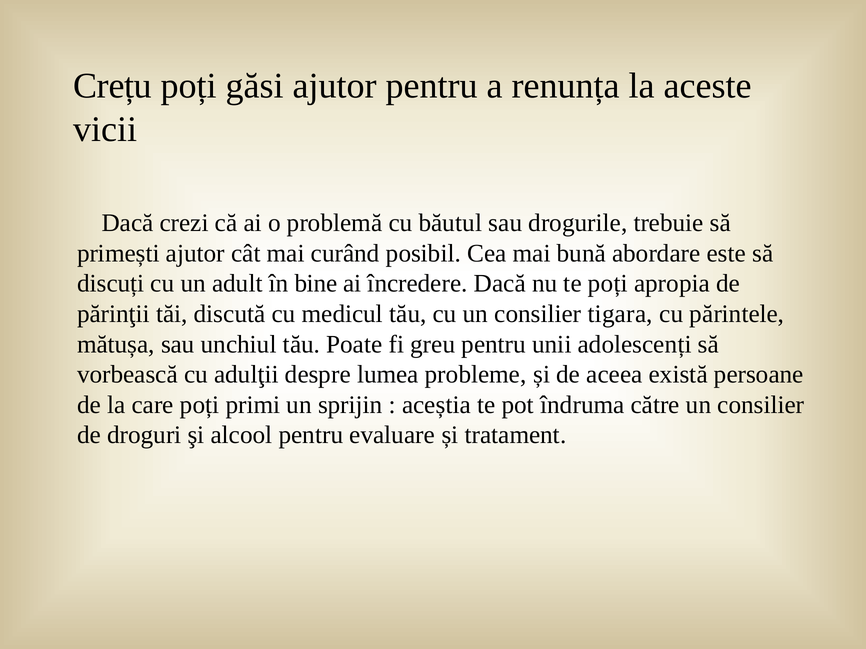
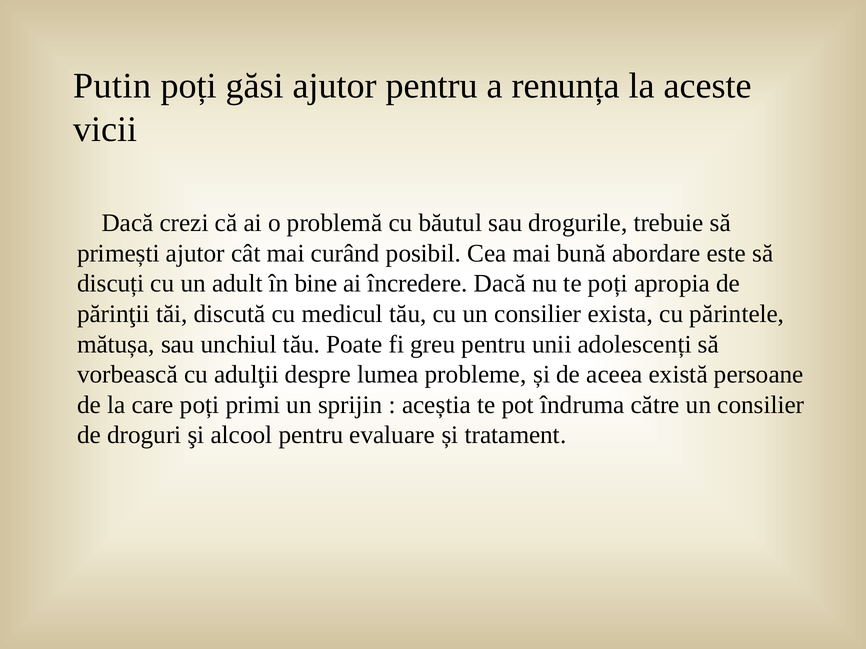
Crețu: Crețu -> Putin (112, 86)
tigara: tigara -> exista (620, 314)
